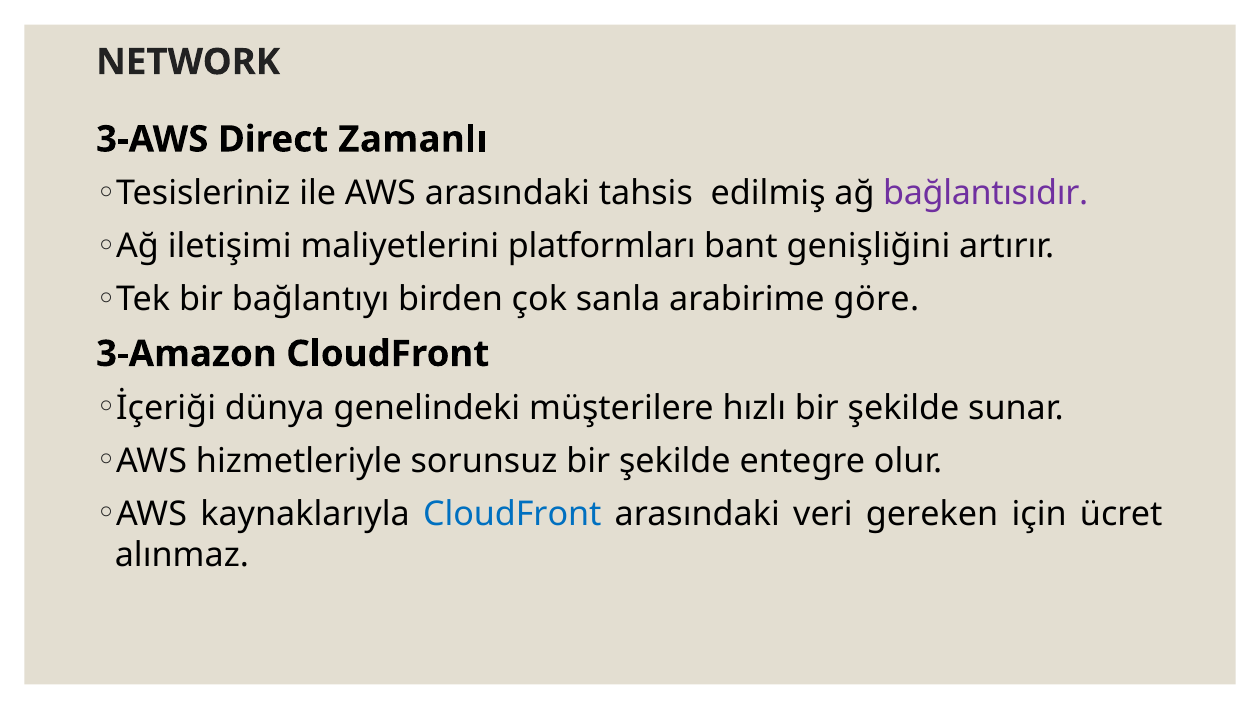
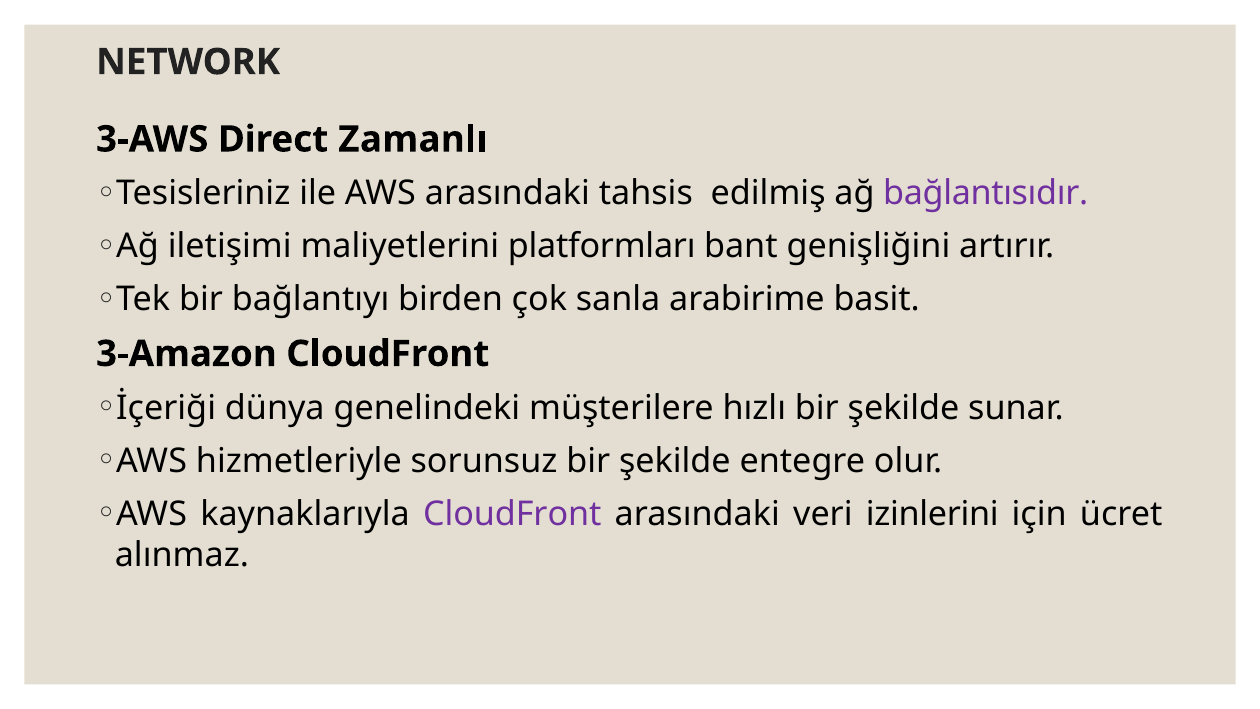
göre: göre -> basit (877, 299)
CloudFront colour: blue -> purple (512, 514)
gereken: gereken -> izinlerini (932, 514)
